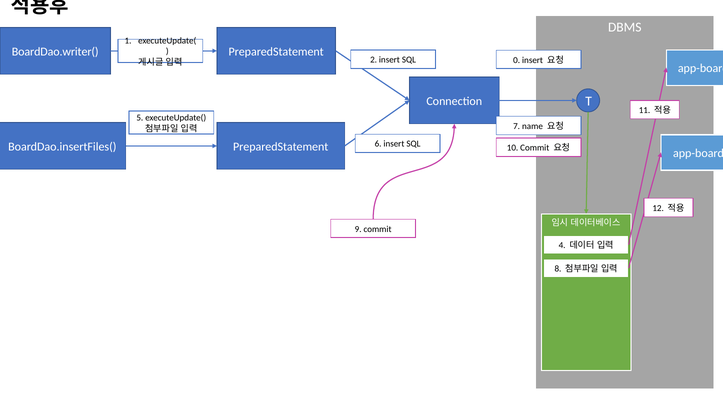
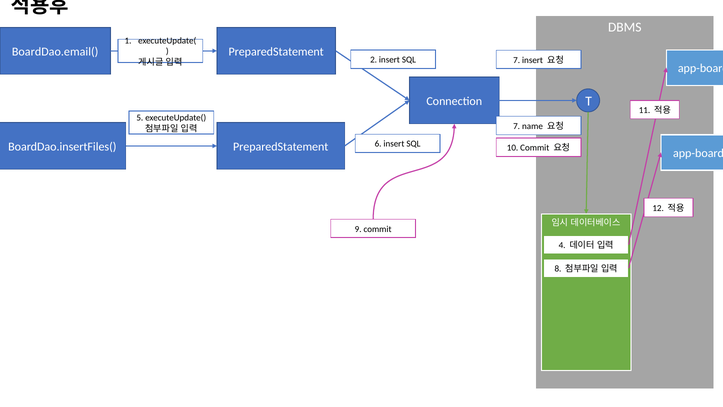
BoardDao.writer(: BoardDao.writer( -> BoardDao.email( (55, 52)
2 insert SQL 0: 0 -> 7 (517, 60)
